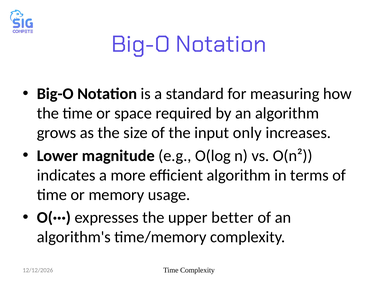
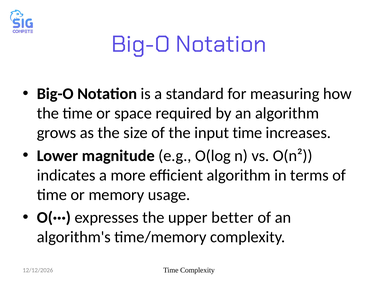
input only: only -> time (247, 133)
